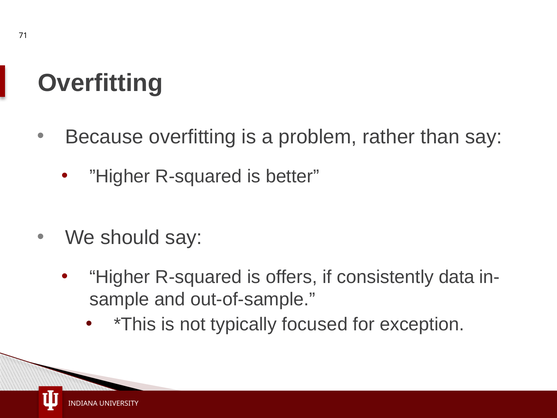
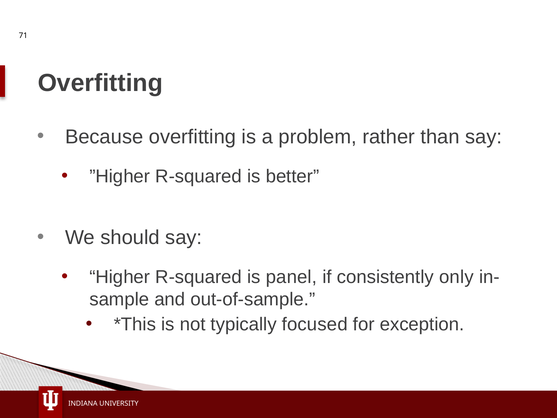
offers: offers -> panel (291, 277)
data: data -> only (456, 277)
